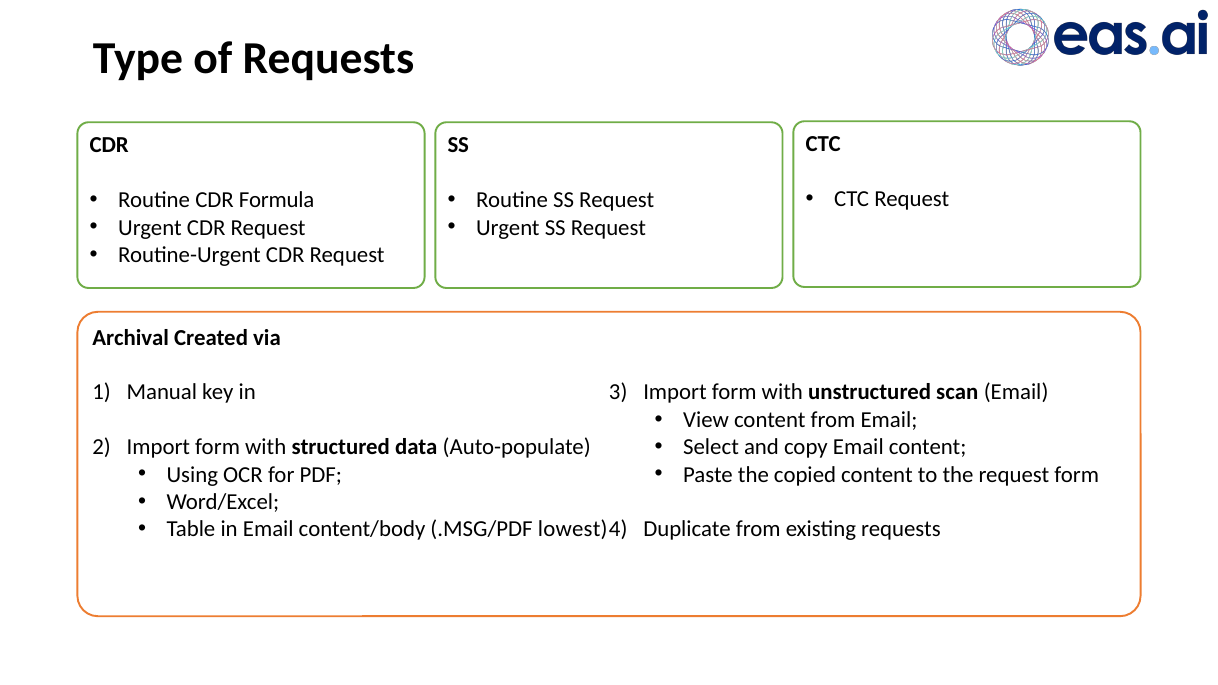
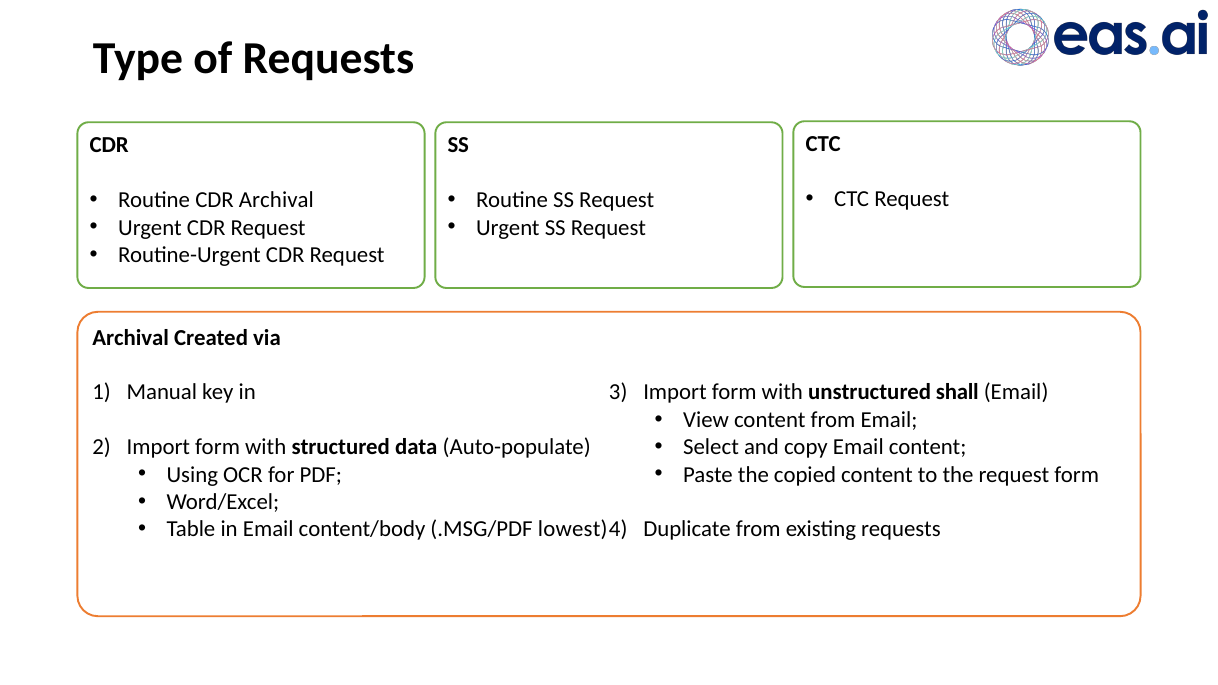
CDR Formula: Formula -> Archival (276, 200)
scan: scan -> shall (957, 392)
